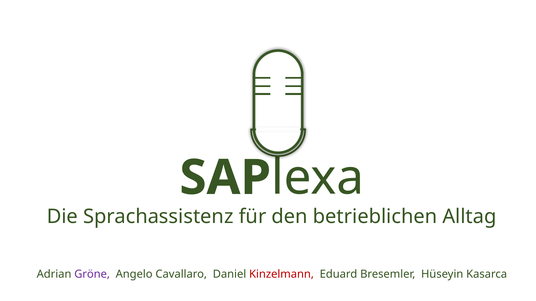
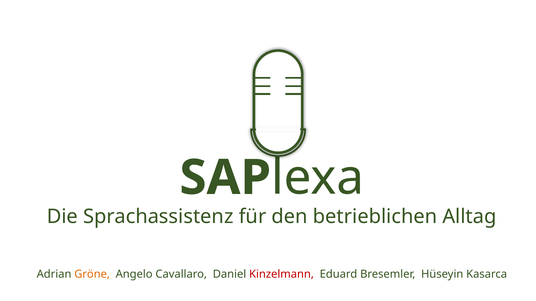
Gröne colour: purple -> orange (92, 275)
